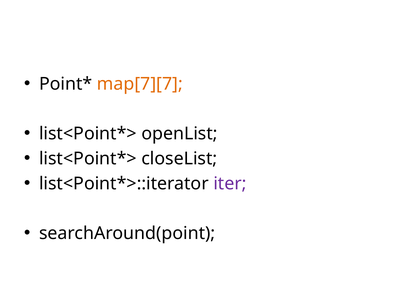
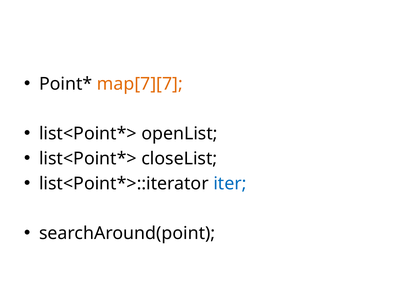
iter colour: purple -> blue (230, 184)
